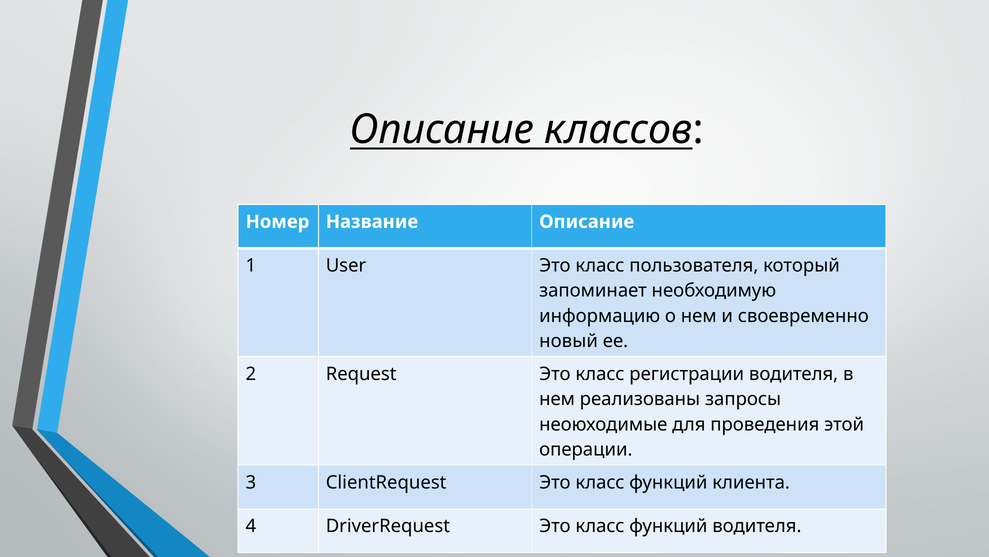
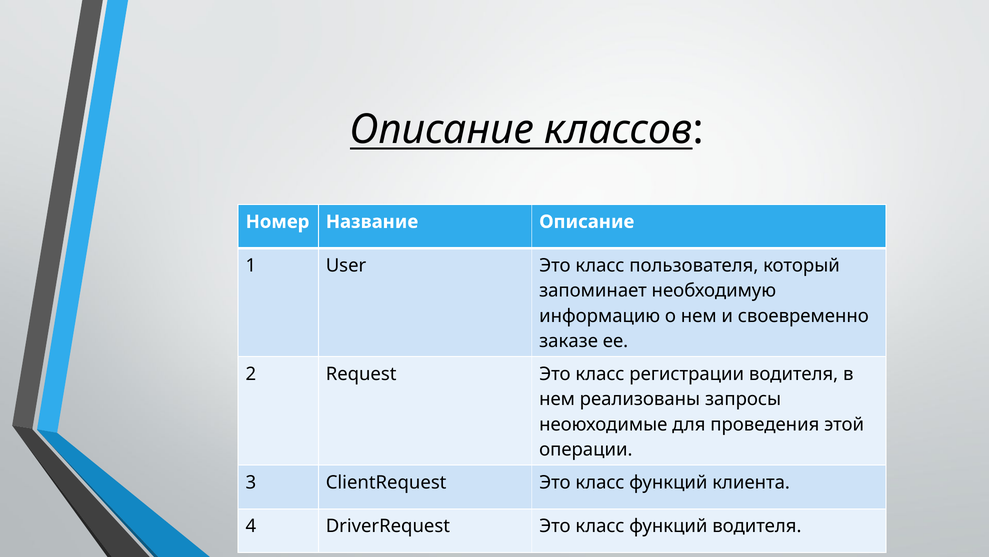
новый: новый -> заказе (569, 341)
